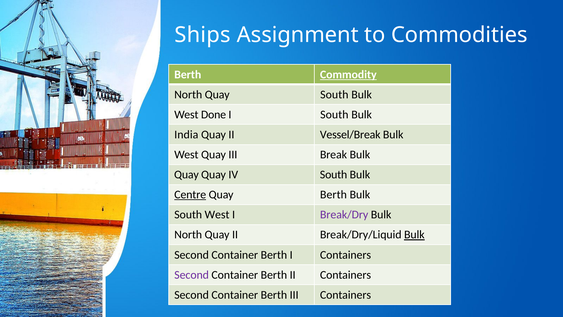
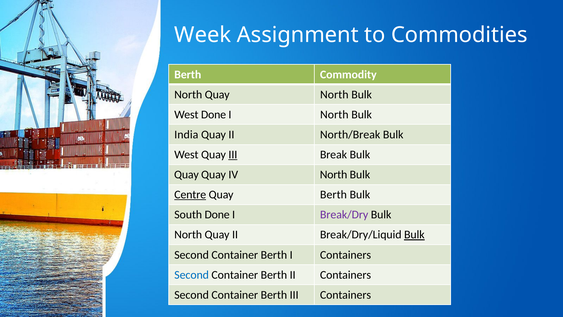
Ships: Ships -> Week (203, 35)
Commodity underline: present -> none (348, 74)
Quay South: South -> North (334, 94)
I South: South -> North (334, 114)
Vessel/Break: Vessel/Break -> North/Break (350, 134)
III underline: none -> present (233, 155)
IV South: South -> North (334, 175)
South West: West -> Done (217, 215)
Second colour: purple -> blue (192, 275)
